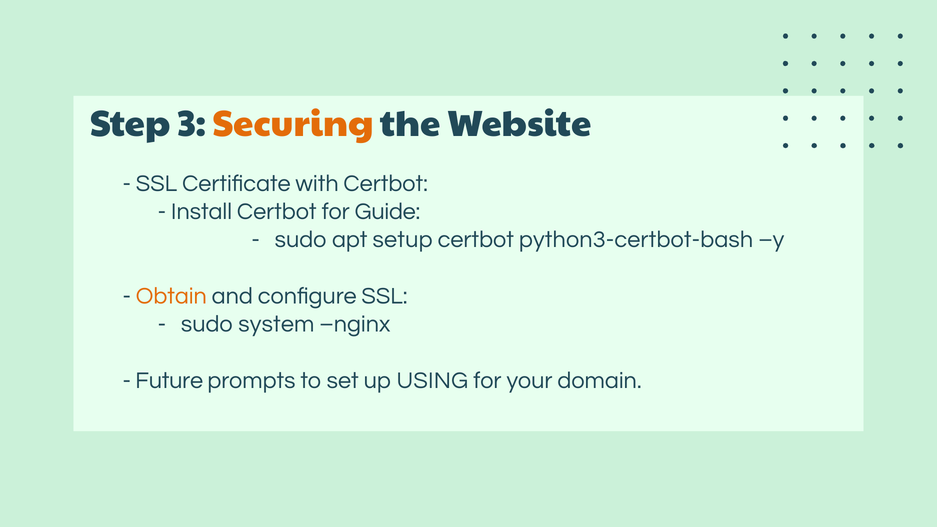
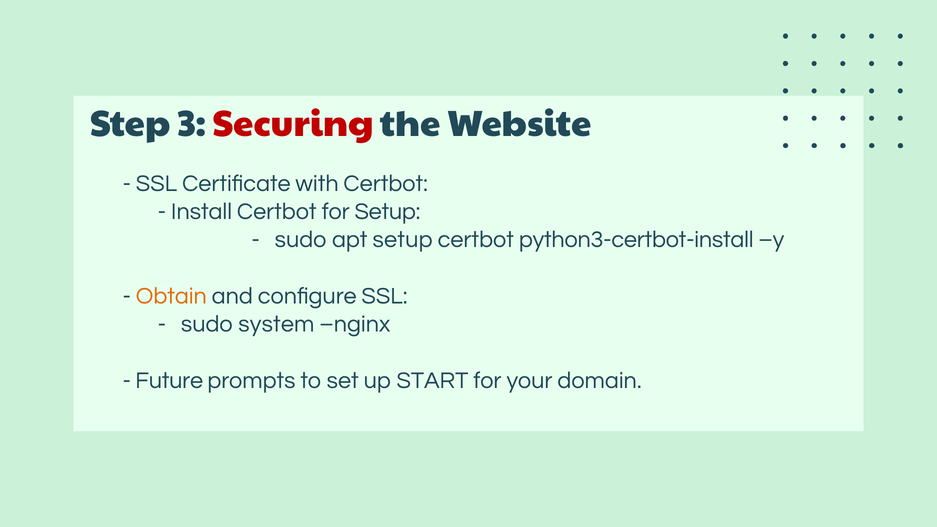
Securing colour: orange -> red (293, 124)
for Guide: Guide -> Setup (387, 212)
python3-certbot-bash: python3-certbot-bash -> python3-certbot-install (636, 240)
USING: USING -> START (433, 380)
